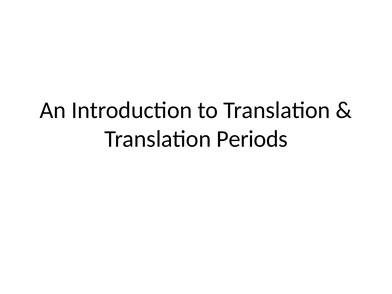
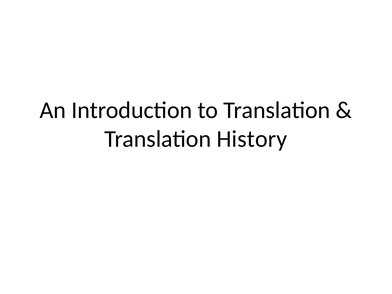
Periods: Periods -> History (252, 139)
